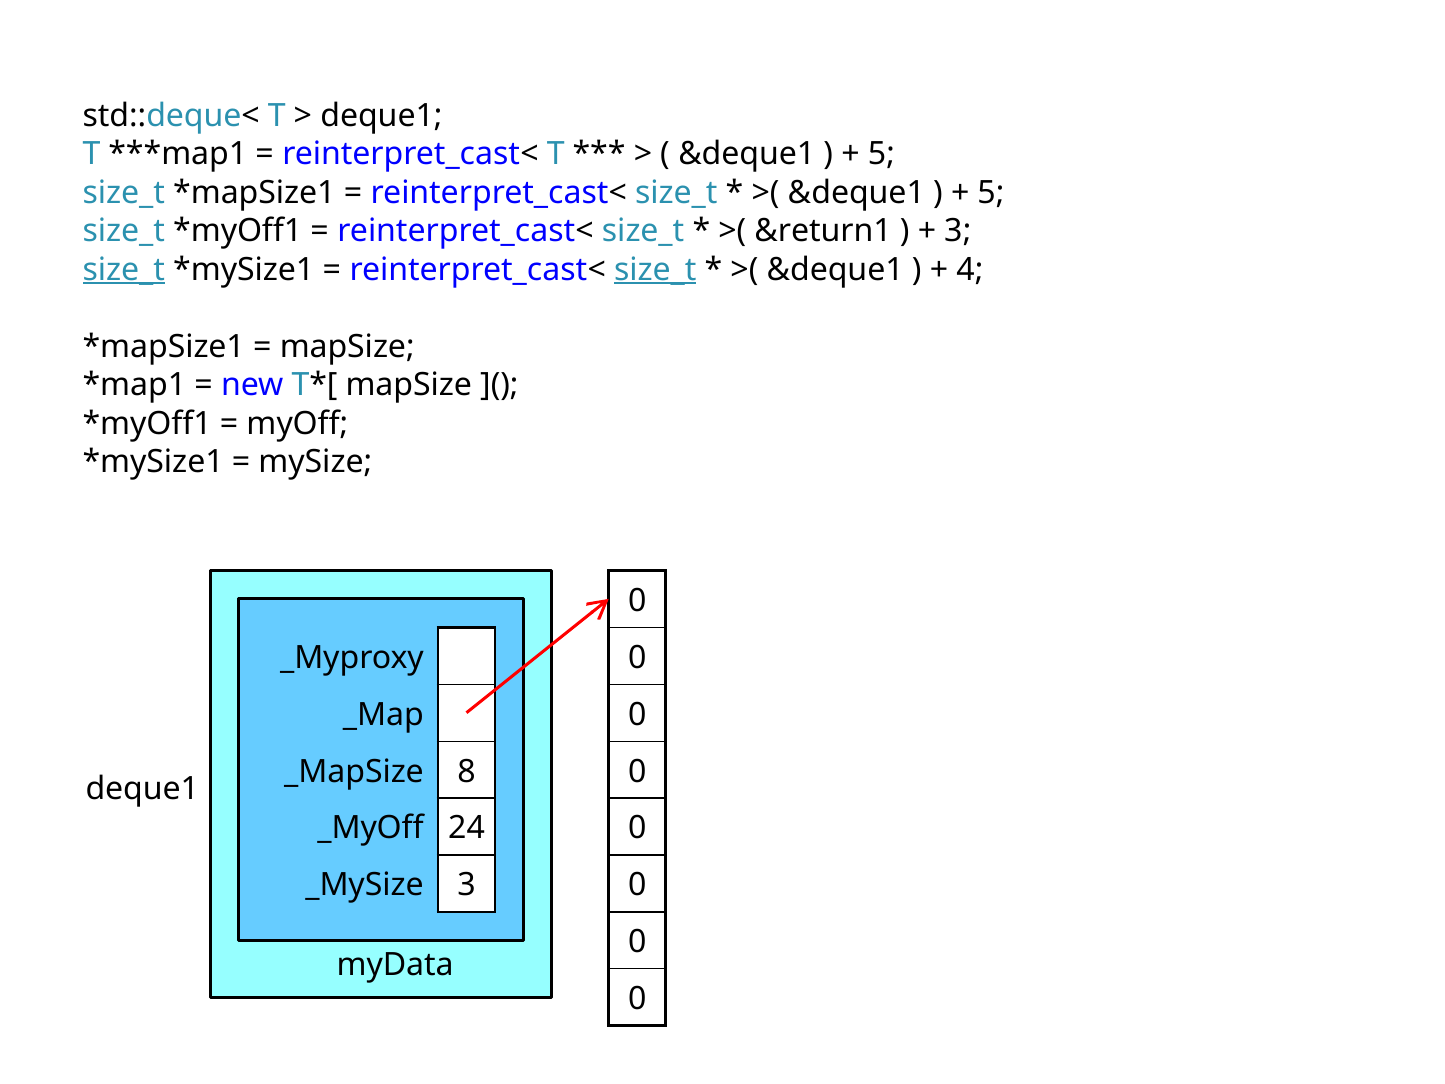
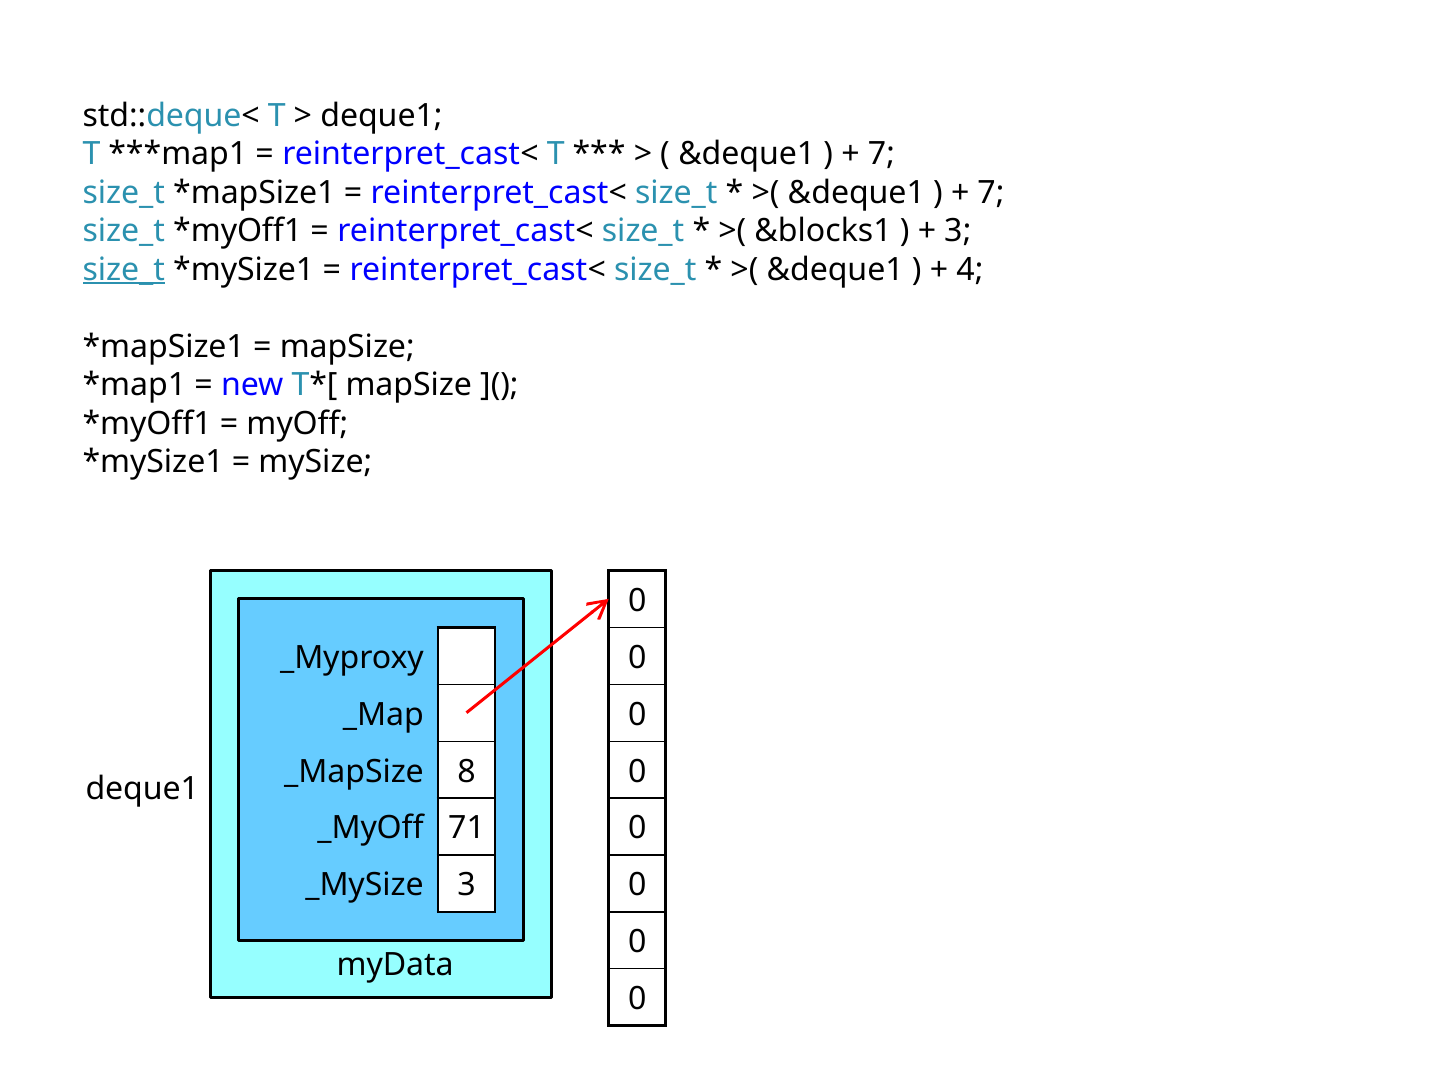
5: 5 -> 7 (881, 154)
5: 5 -> 7 (991, 192)
&return1: &return1 -> &blocks1 (823, 231)
size_t underline: present -> none (655, 269)
24: 24 -> 71 (467, 828)
